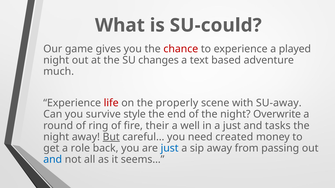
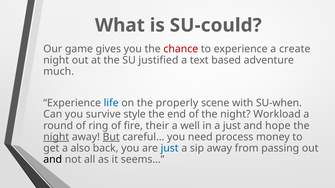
played: played -> create (295, 49)
changes: changes -> justified (158, 60)
life colour: red -> blue (111, 103)
SU-away: SU-away -> SU-when (279, 103)
Overwrite: Overwrite -> Workload (277, 115)
tasks: tasks -> hope (278, 126)
night underline: none -> present (56, 137)
created: created -> process (234, 137)
role: role -> also (80, 148)
and colour: blue -> black (53, 160)
